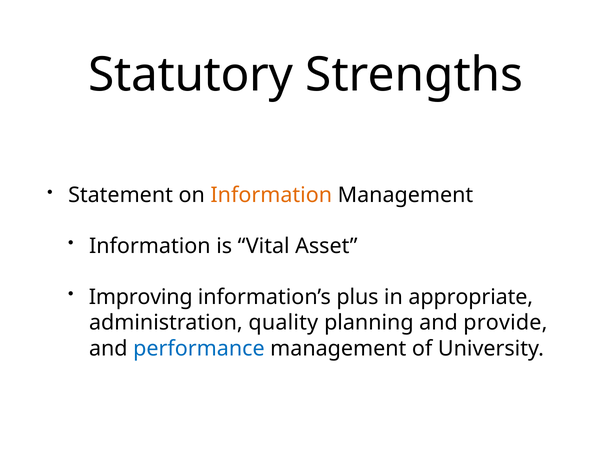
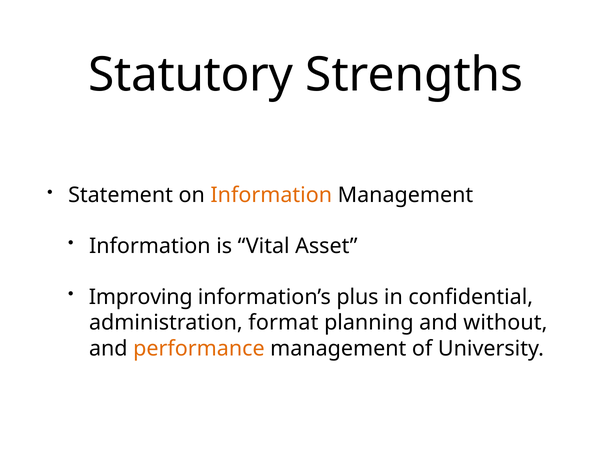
appropriate: appropriate -> confidential (471, 297)
quality: quality -> format (283, 323)
provide: provide -> without (505, 323)
performance colour: blue -> orange (199, 349)
